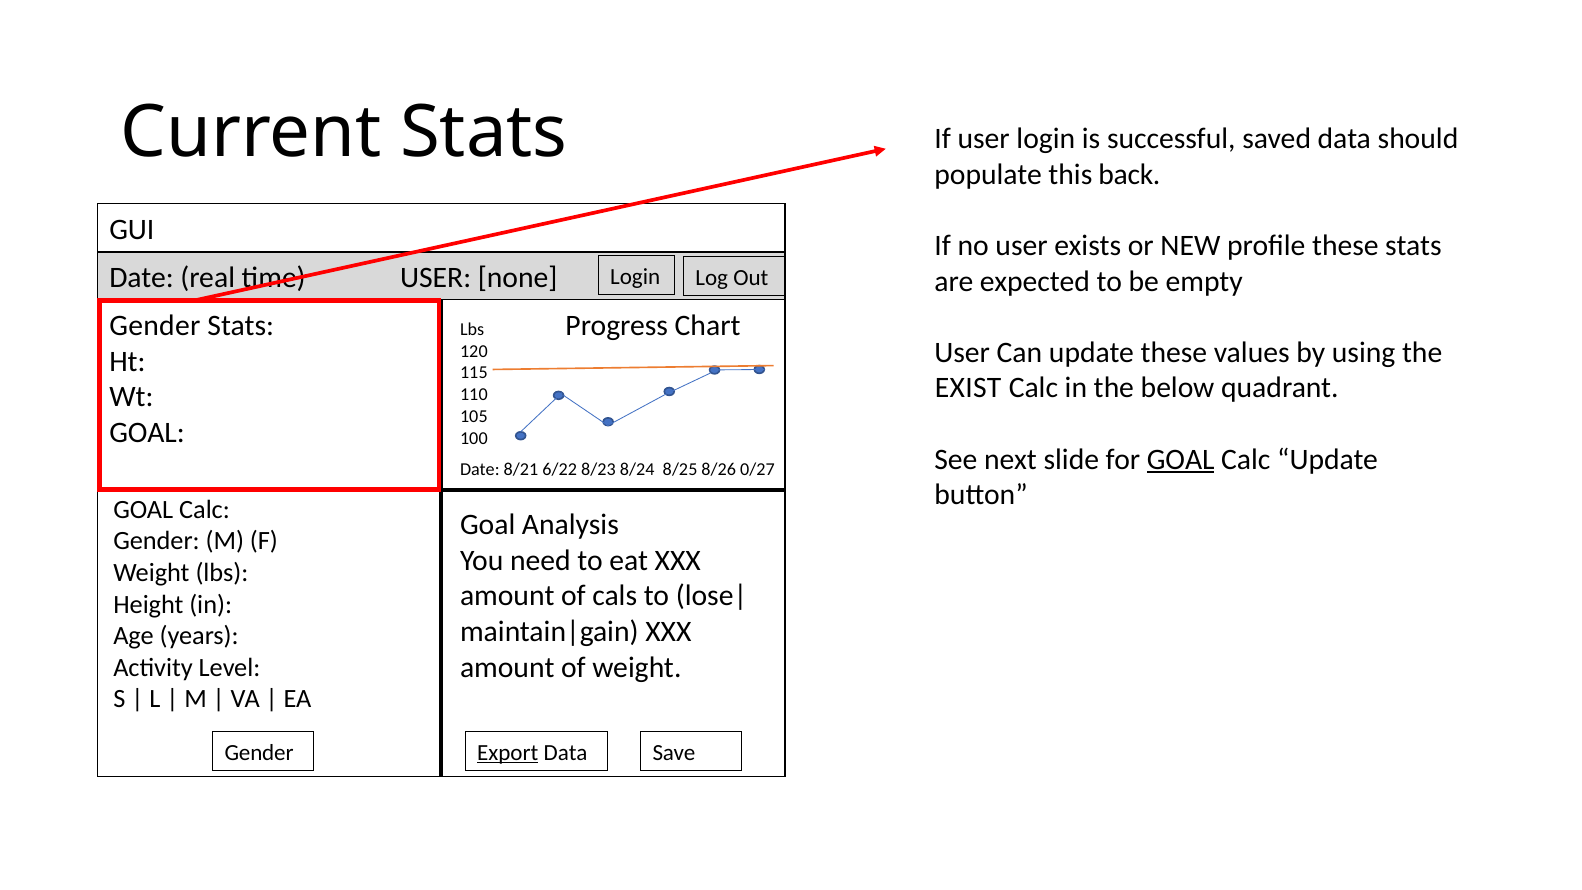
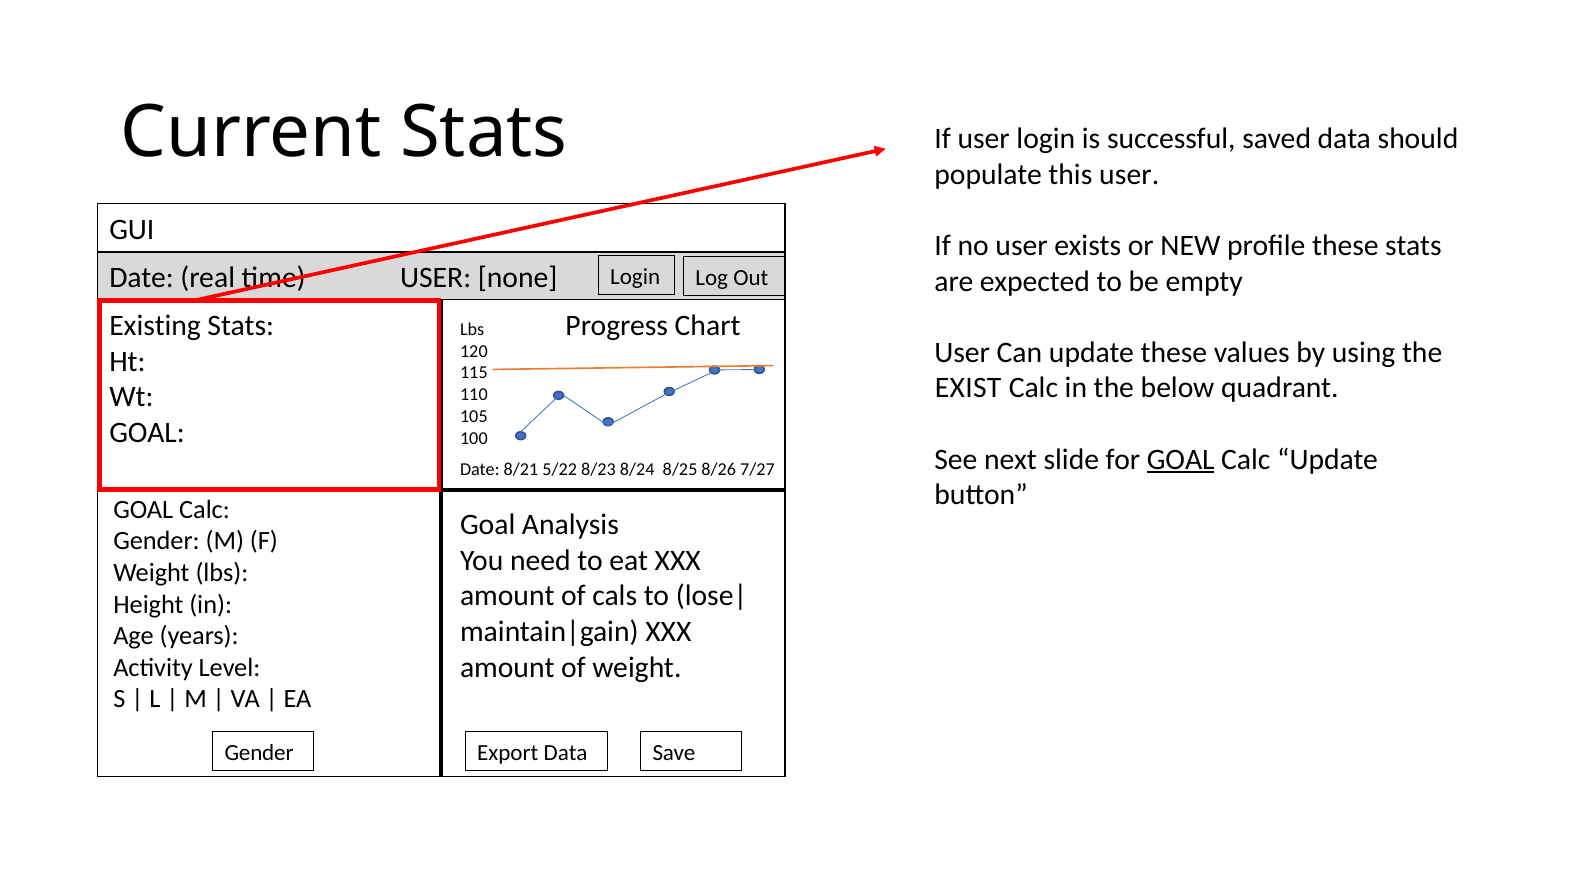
this back: back -> user (1129, 175)
Gender: Gender -> Existing (155, 326)
6/22: 6/22 -> 5/22 (560, 470)
0/27: 0/27 -> 7/27 (757, 470)
Export underline: present -> none (508, 753)
